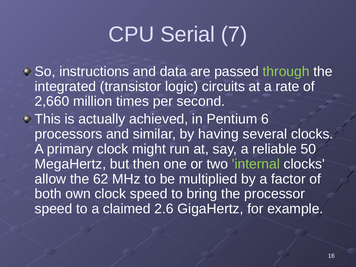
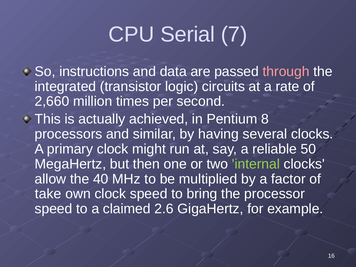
through colour: light green -> pink (286, 71)
6: 6 -> 8 (265, 119)
62: 62 -> 40 (101, 179)
both: both -> take (48, 194)
